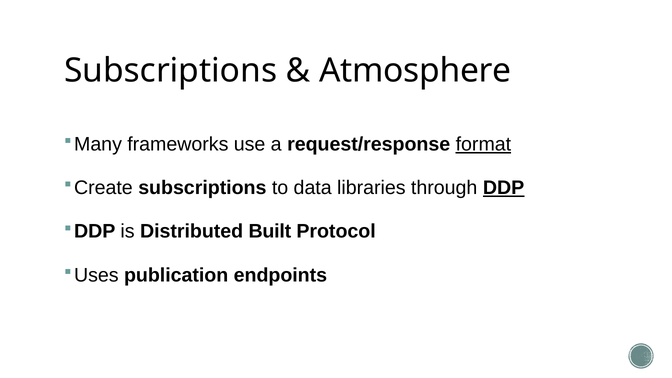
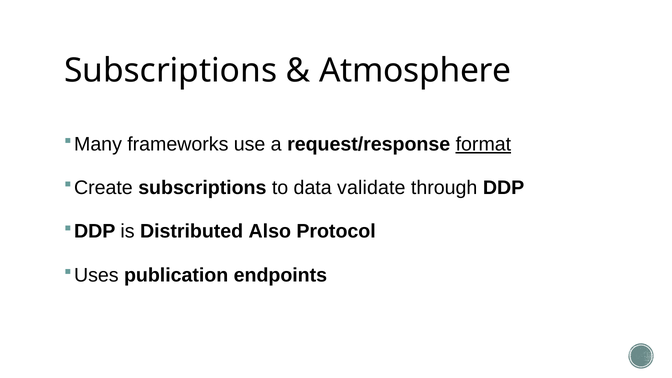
libraries: libraries -> validate (371, 188)
DDP underline: present -> none (504, 188)
Built: Built -> Also (270, 231)
